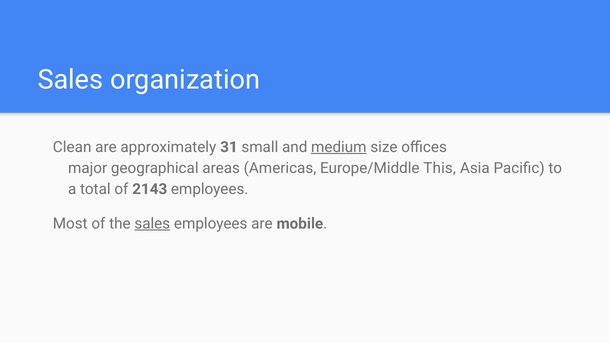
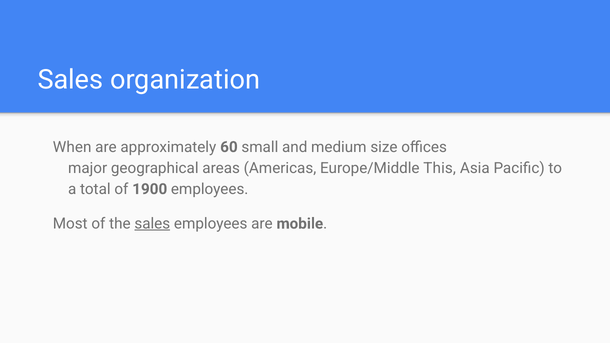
Clean: Clean -> When (72, 147)
31: 31 -> 60 (229, 147)
medium underline: present -> none (339, 147)
2143: 2143 -> 1900 (150, 189)
